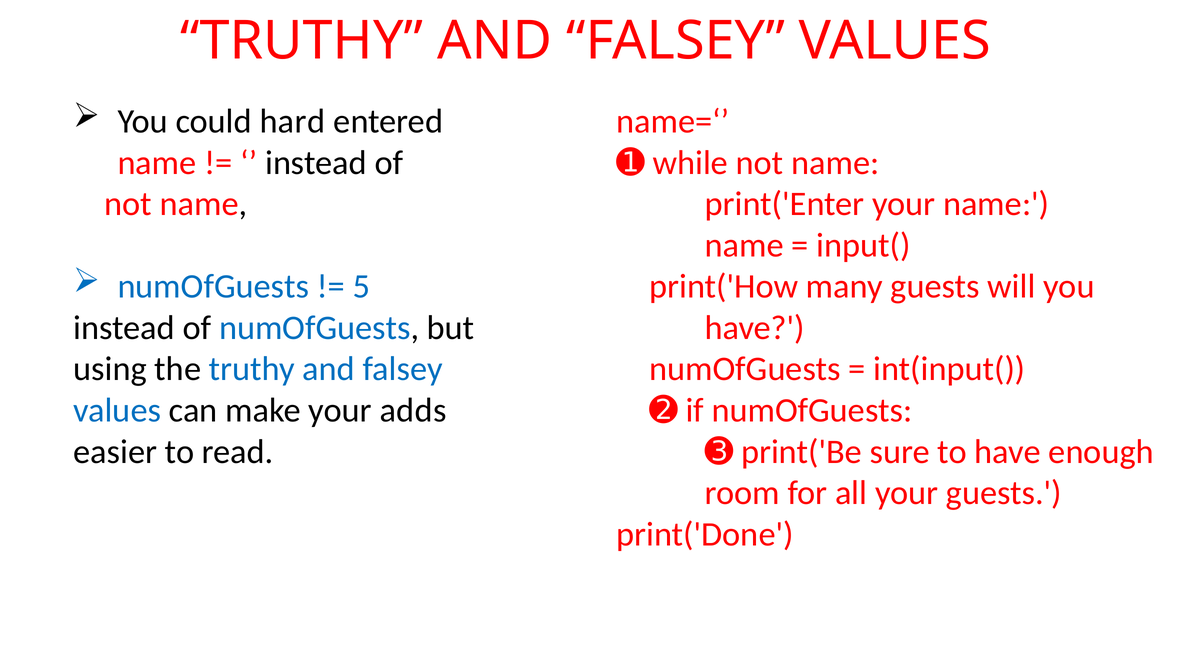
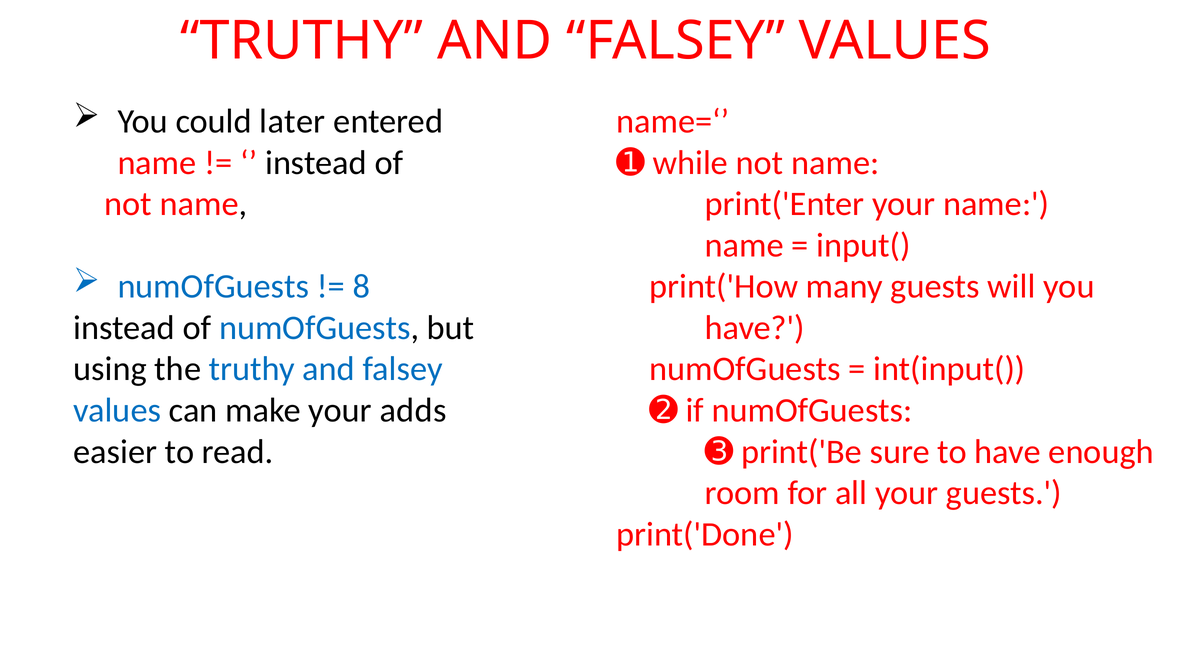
hard: hard -> later (292, 121)
5: 5 -> 8 (361, 287)
